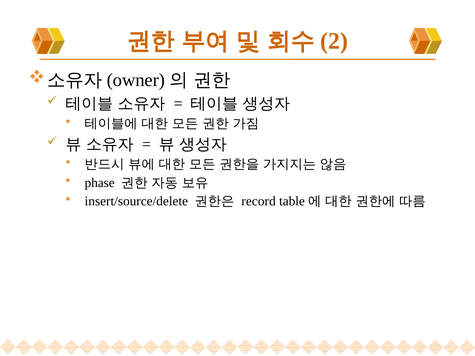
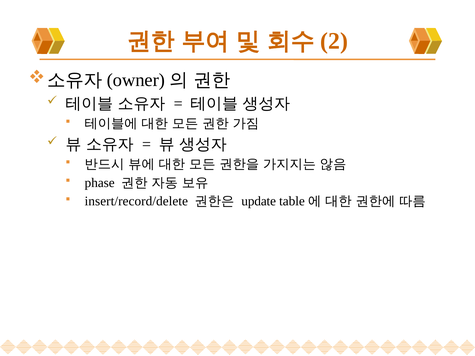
insert/source/delete: insert/source/delete -> insert/record/delete (136, 201)
record: record -> update (259, 201)
